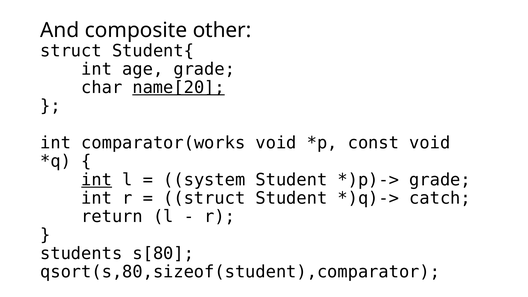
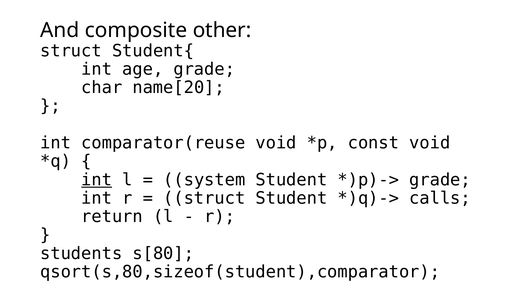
name[20 underline: present -> none (179, 88)
comparator(works: comparator(works -> comparator(reuse (163, 143)
catch: catch -> calls (440, 198)
